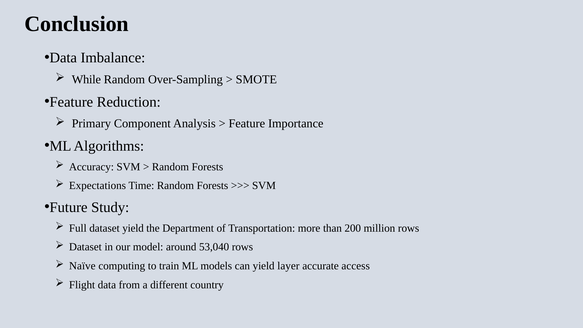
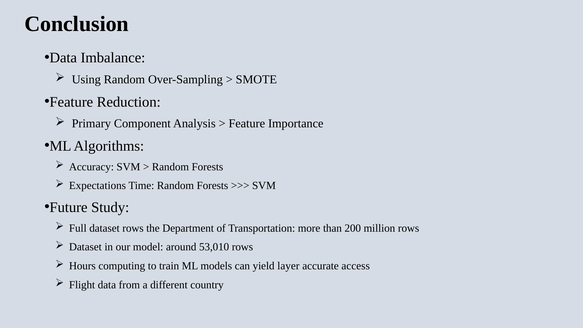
While: While -> Using (86, 80)
dataset yield: yield -> rows (133, 228)
53,040: 53,040 -> 53,010 (214, 247)
Naïve: Naïve -> Hours (82, 266)
